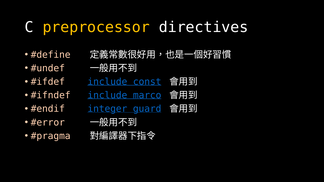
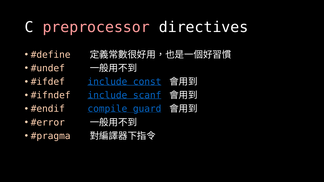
preprocessor colour: yellow -> pink (96, 27)
marco: marco -> scanf (147, 95)
integer: integer -> compile (107, 109)
